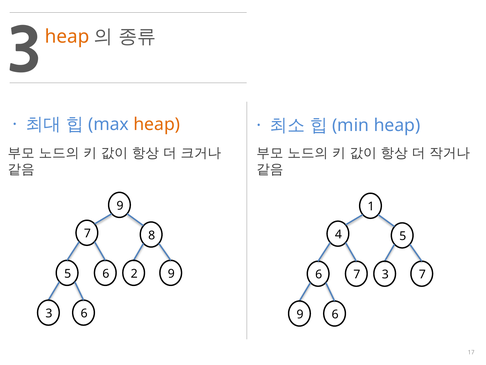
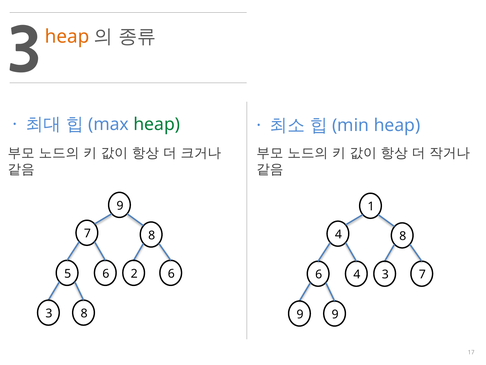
heap colour: orange -> green (157, 124)
4 5: 5 -> 8 (403, 236)
6 9: 9 -> 6 (171, 273)
6 7: 7 -> 4 (357, 274)
3 6: 6 -> 8 (84, 313)
9 6: 6 -> 9 (335, 314)
